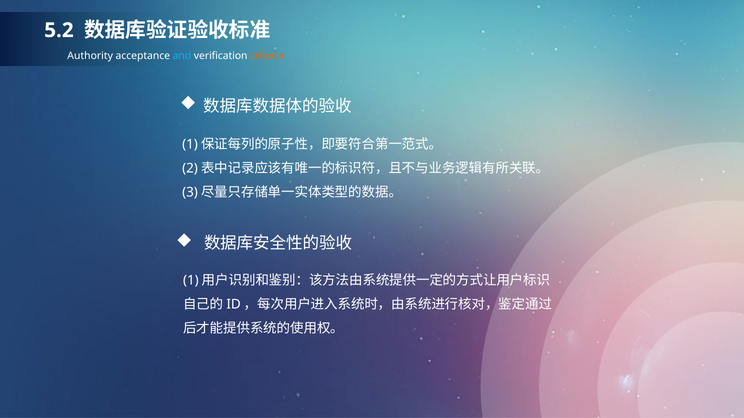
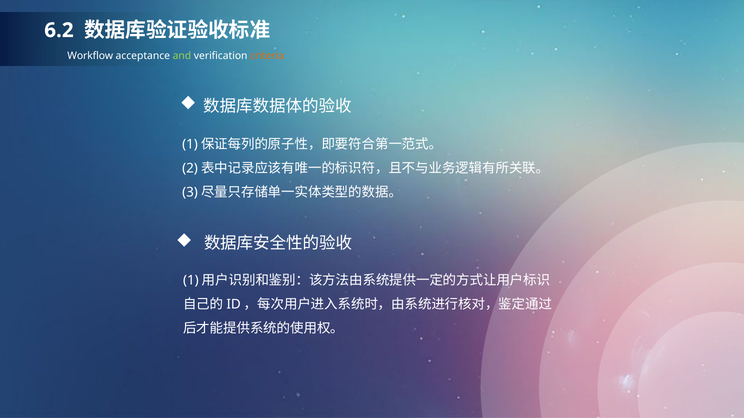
5.2: 5.2 -> 6.2 (59, 30)
Authority: Authority -> Workflow (90, 56)
and colour: light blue -> light green (182, 56)
